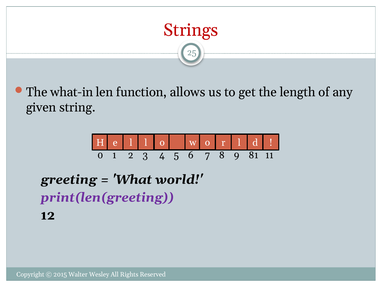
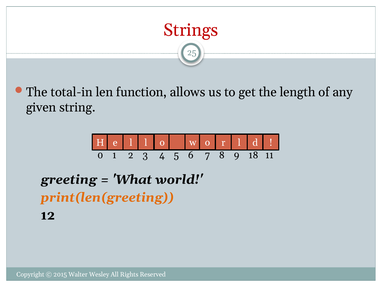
what-in: what-in -> total-in (72, 92)
81: 81 -> 18 (253, 155)
print(len(greeting colour: purple -> orange (107, 197)
